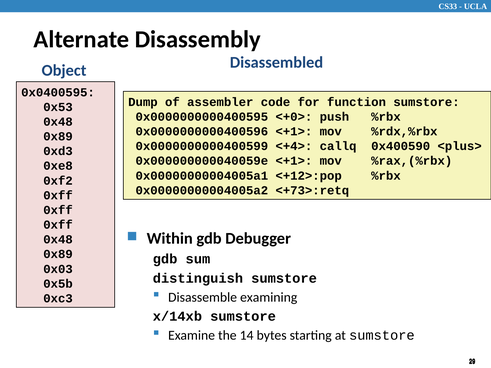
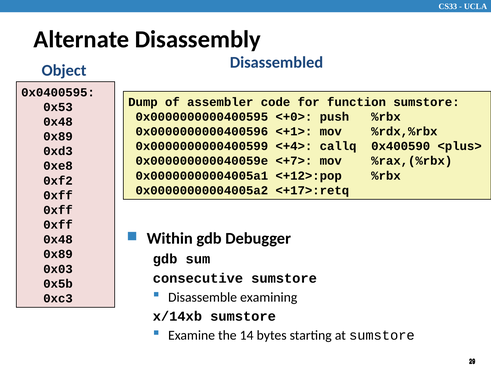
0x000000000040059e <+1>: <+1> -> <+7> (294, 161)
<+73>:retq: <+73>:retq -> <+17>:retq (312, 191)
distinguish: distinguish -> consecutive (198, 278)
